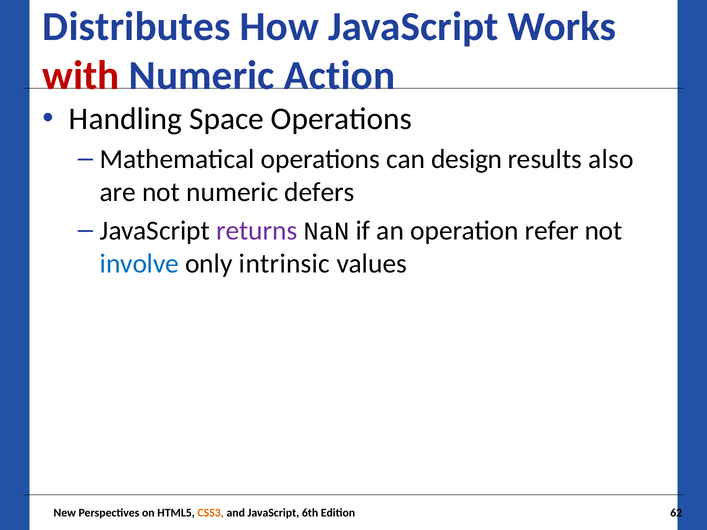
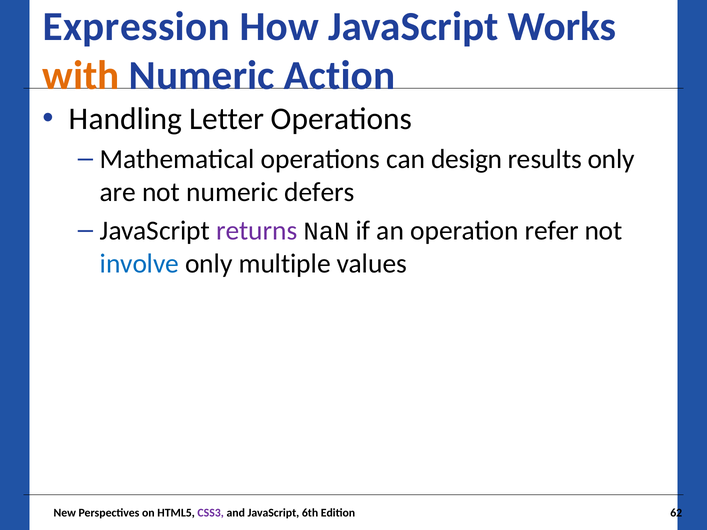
Distributes: Distributes -> Expression (136, 26)
with colour: red -> orange (81, 76)
Space: Space -> Letter (227, 119)
results also: also -> only (611, 159)
intrinsic: intrinsic -> multiple (285, 264)
CSS3 colour: orange -> purple (211, 513)
